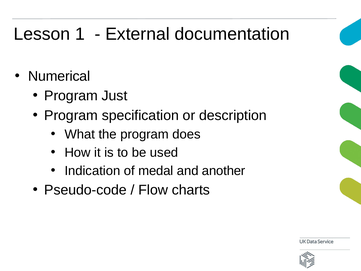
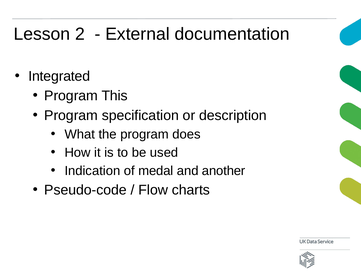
1: 1 -> 2 (80, 34)
Numerical: Numerical -> Integrated (59, 76)
Just: Just -> This (115, 96)
